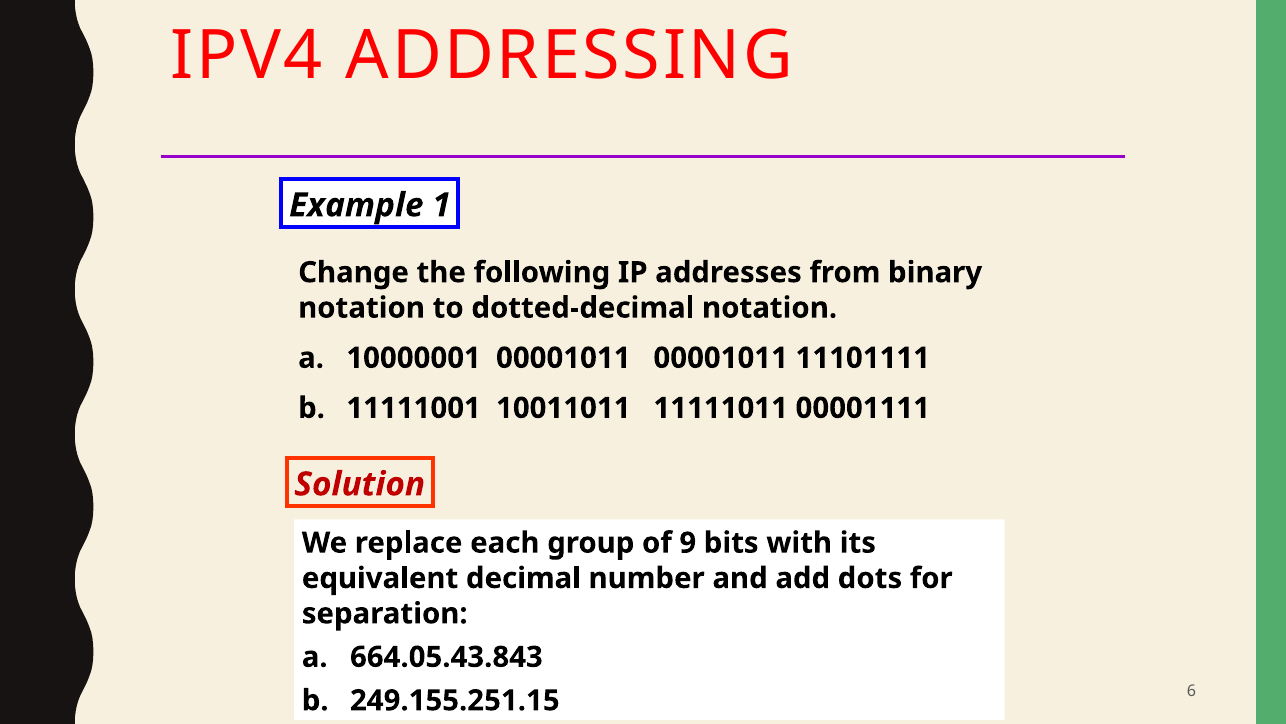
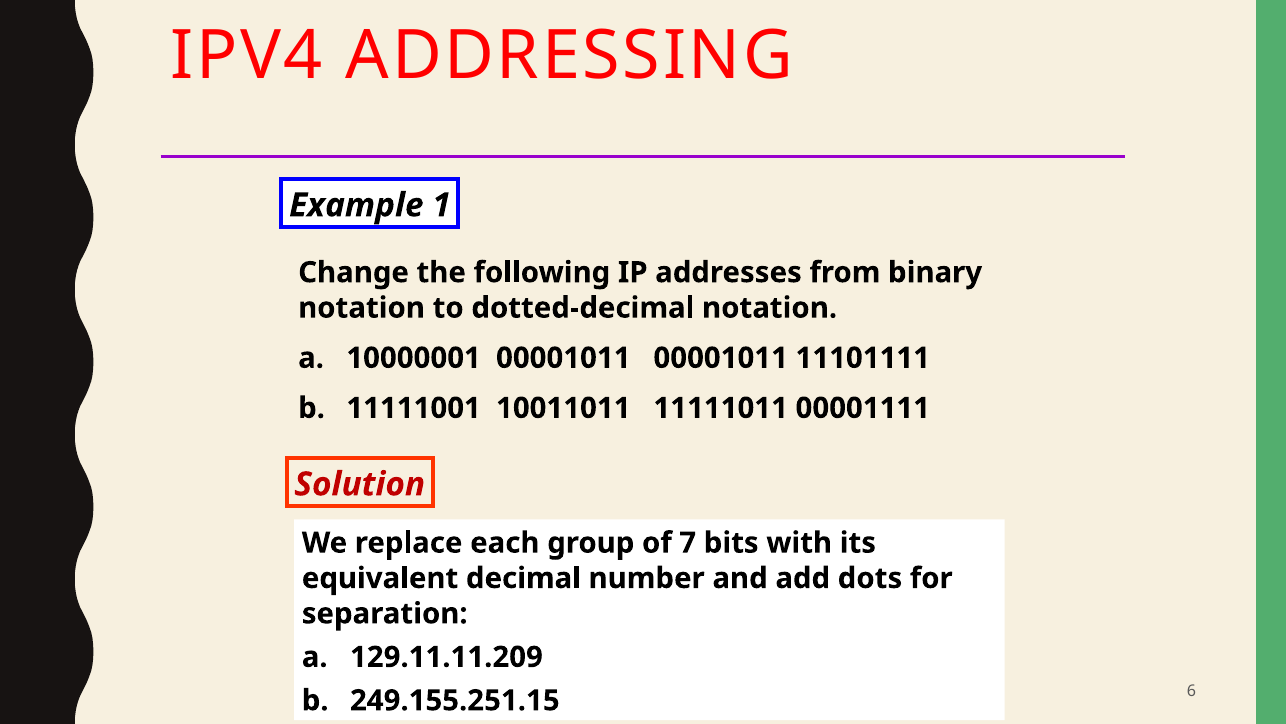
9: 9 -> 7 (688, 542)
664.05.43.843: 664.05.43.843 -> 129.11.11.209 (446, 657)
